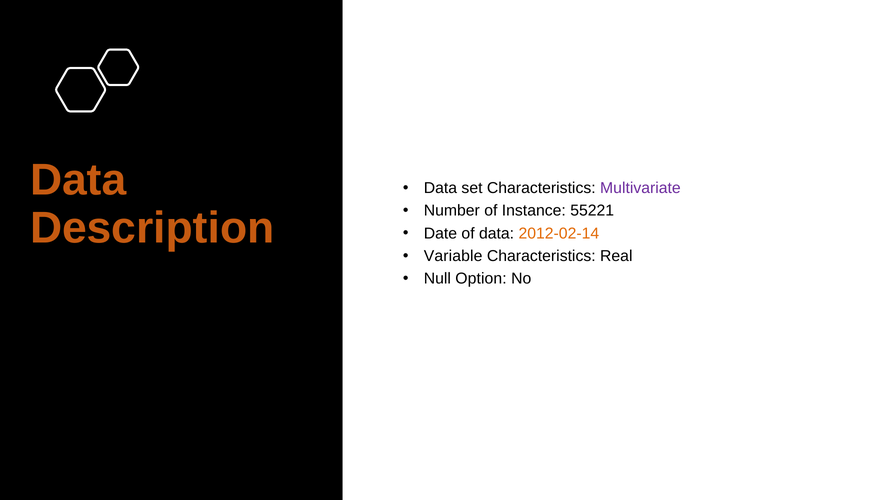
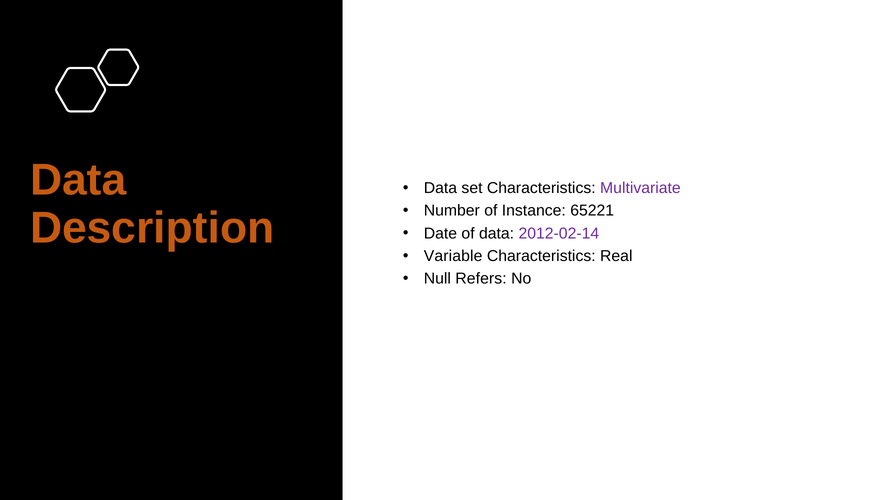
55221: 55221 -> 65221 (592, 211)
2012-02-14 colour: orange -> purple (559, 234)
Option: Option -> Refers (481, 279)
